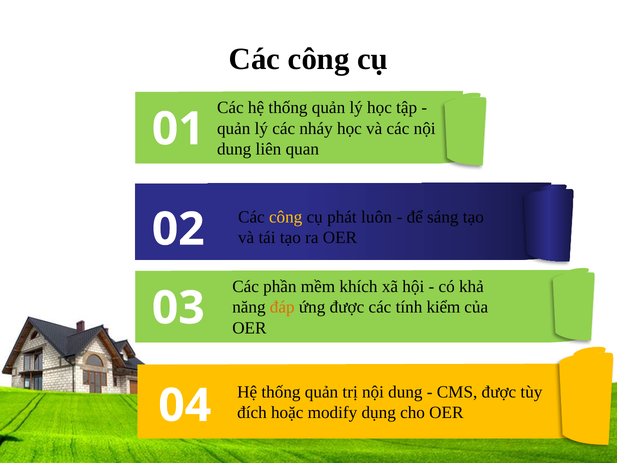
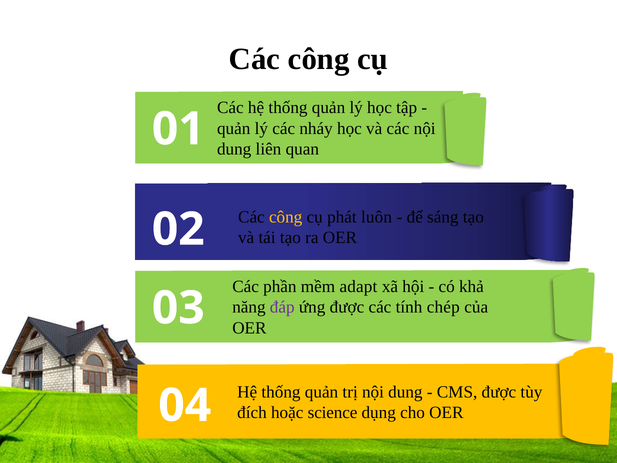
khích: khích -> adapt (358, 287)
đáp colour: orange -> purple (282, 307)
kiểm: kiểm -> chép (443, 307)
modify: modify -> science (333, 412)
